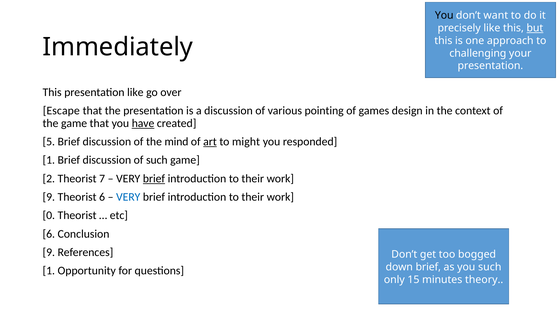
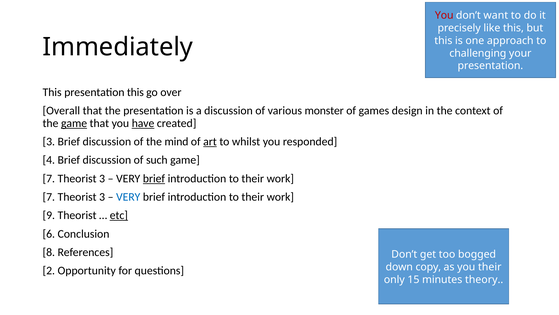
You colour: black -> red (444, 15)
but underline: present -> none (535, 28)
presentation like: like -> this (135, 92)
Escape: Escape -> Overall (61, 110)
pointing: pointing -> monster (324, 110)
game underline: none -> present (74, 123)
5: 5 -> 3 (49, 141)
might: might -> whilst (246, 141)
1: 1 -> 4 (49, 160)
2: 2 -> 7 (49, 178)
7: 7 -> 3 (102, 178)
9: 9 -> 7 (49, 197)
6: 6 -> 3 (102, 197)
0: 0 -> 9 (49, 215)
etc underline: none -> present (119, 215)
9: 9 -> 8 (49, 252)
down brief: brief -> copy (428, 267)
you such: such -> their (490, 267)
1: 1 -> 2 (49, 270)
